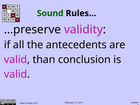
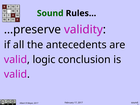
than: than -> logic (44, 60)
